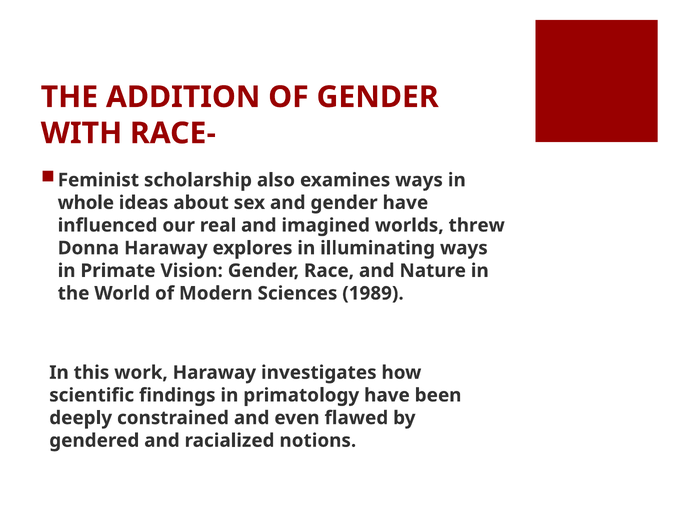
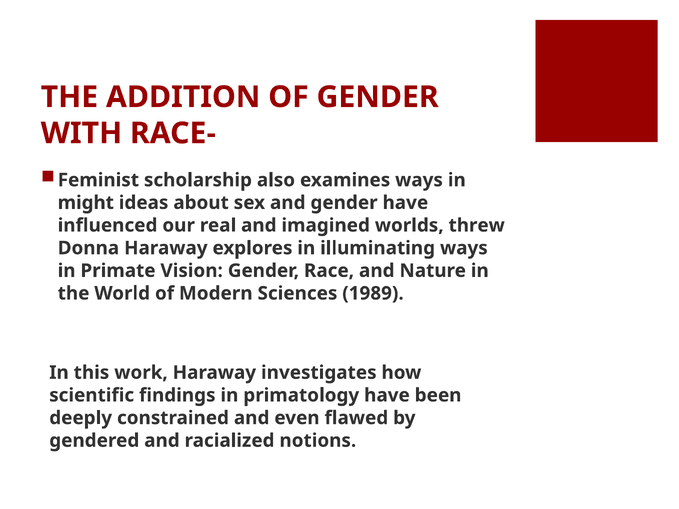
whole: whole -> might (86, 203)
